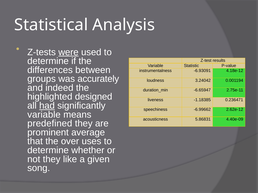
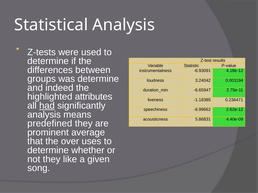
were underline: present -> none (68, 52)
was accurately: accurately -> determine (98, 79)
designed: designed -> attributes (94, 97)
variable: variable -> analysis (44, 115)
